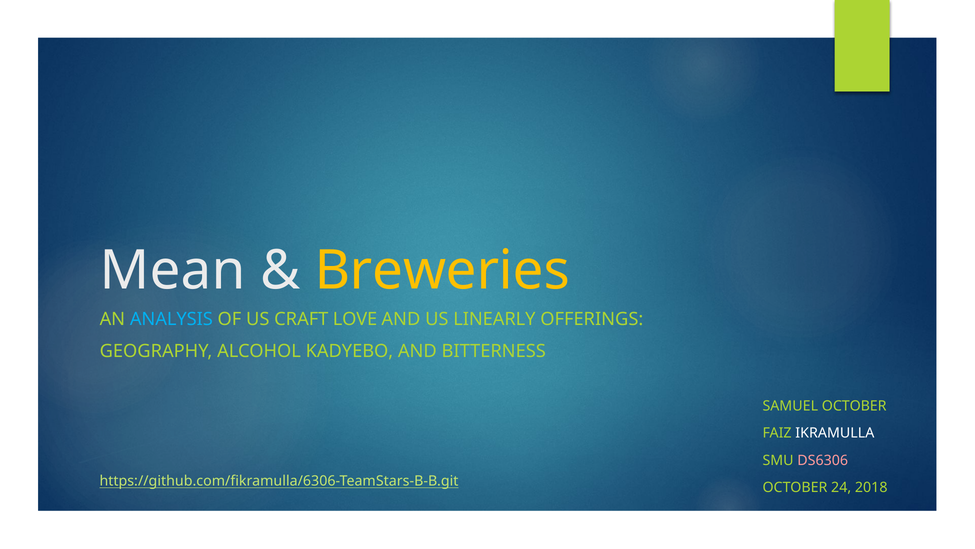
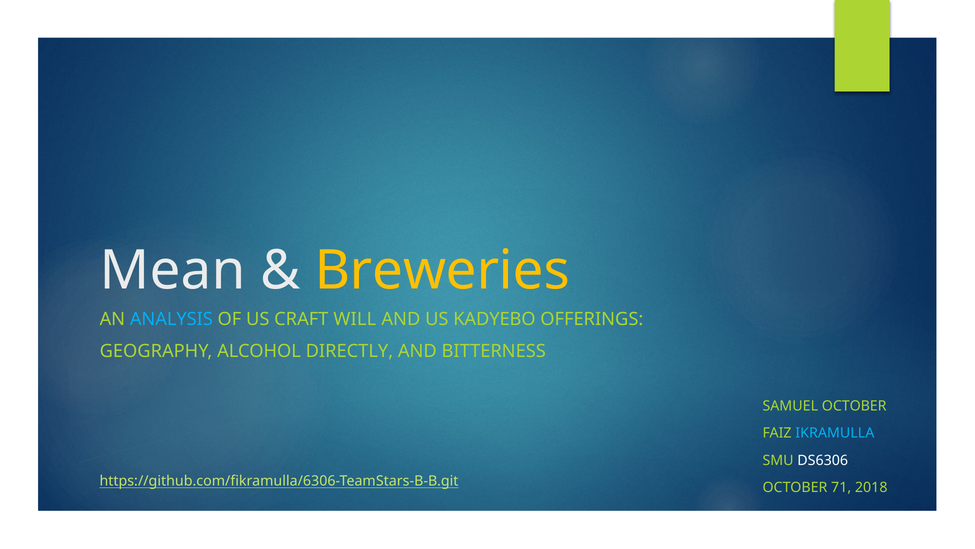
LOVE: LOVE -> WILL (355, 319)
LINEARLY: LINEARLY -> KADYEBO (494, 319)
KADYEBO: KADYEBO -> DIRECTLY (349, 351)
IKRAMULLA colour: white -> light blue (835, 433)
DS6306 colour: pink -> white (823, 460)
24: 24 -> 71 (841, 487)
